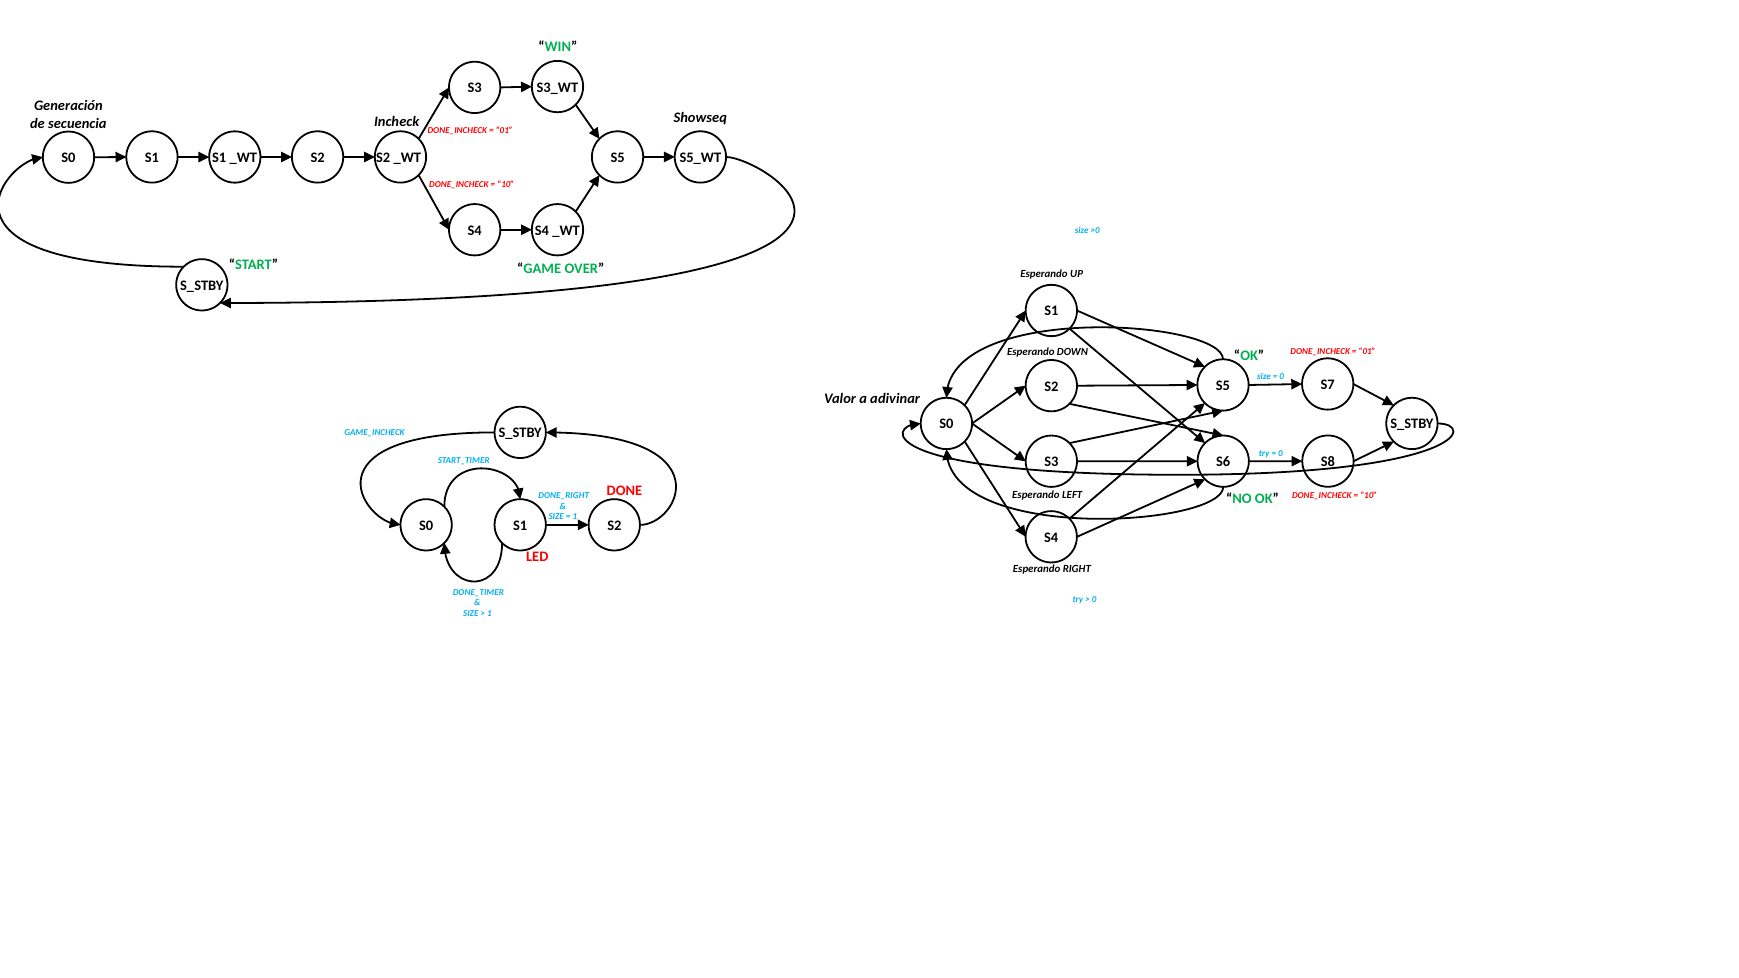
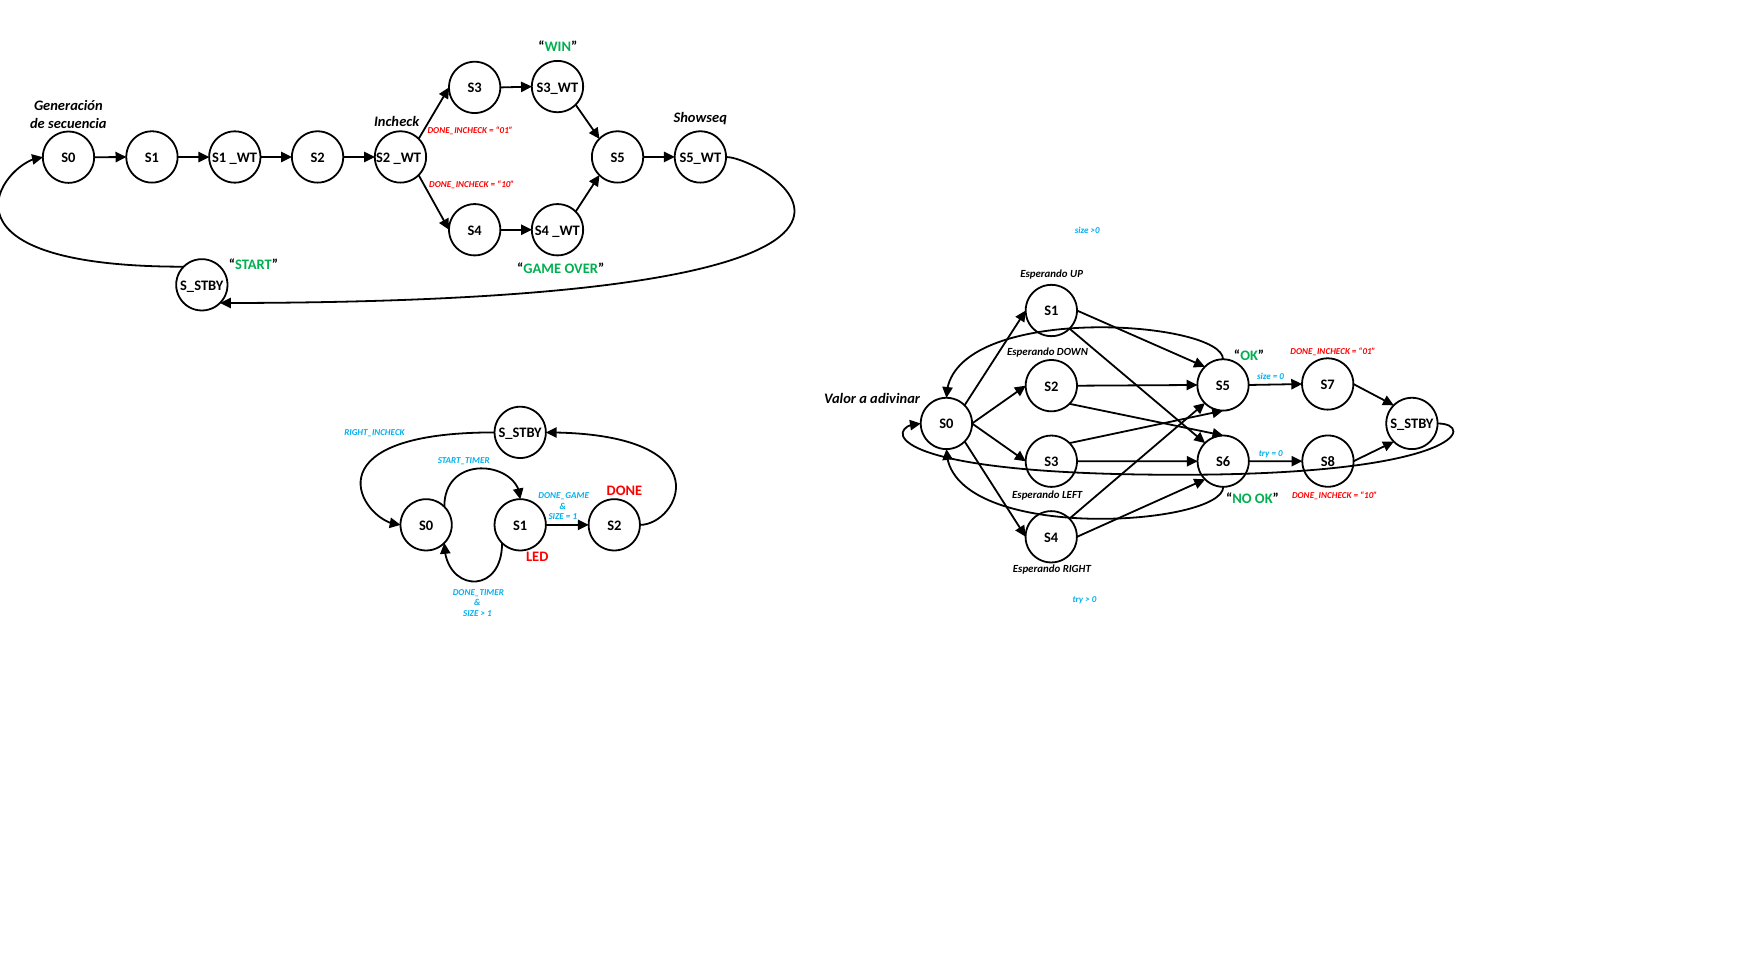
GAME_INCHECK: GAME_INCHECK -> RIGHT_INCHECK (374, 433)
DONE_RIGHT: DONE_RIGHT -> DONE_GAME (564, 495)
